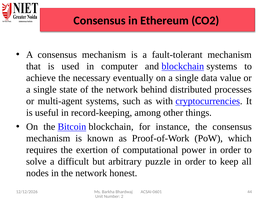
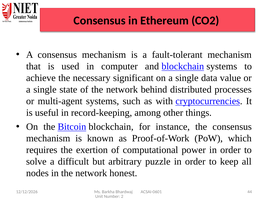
eventually: eventually -> significant (133, 78)
